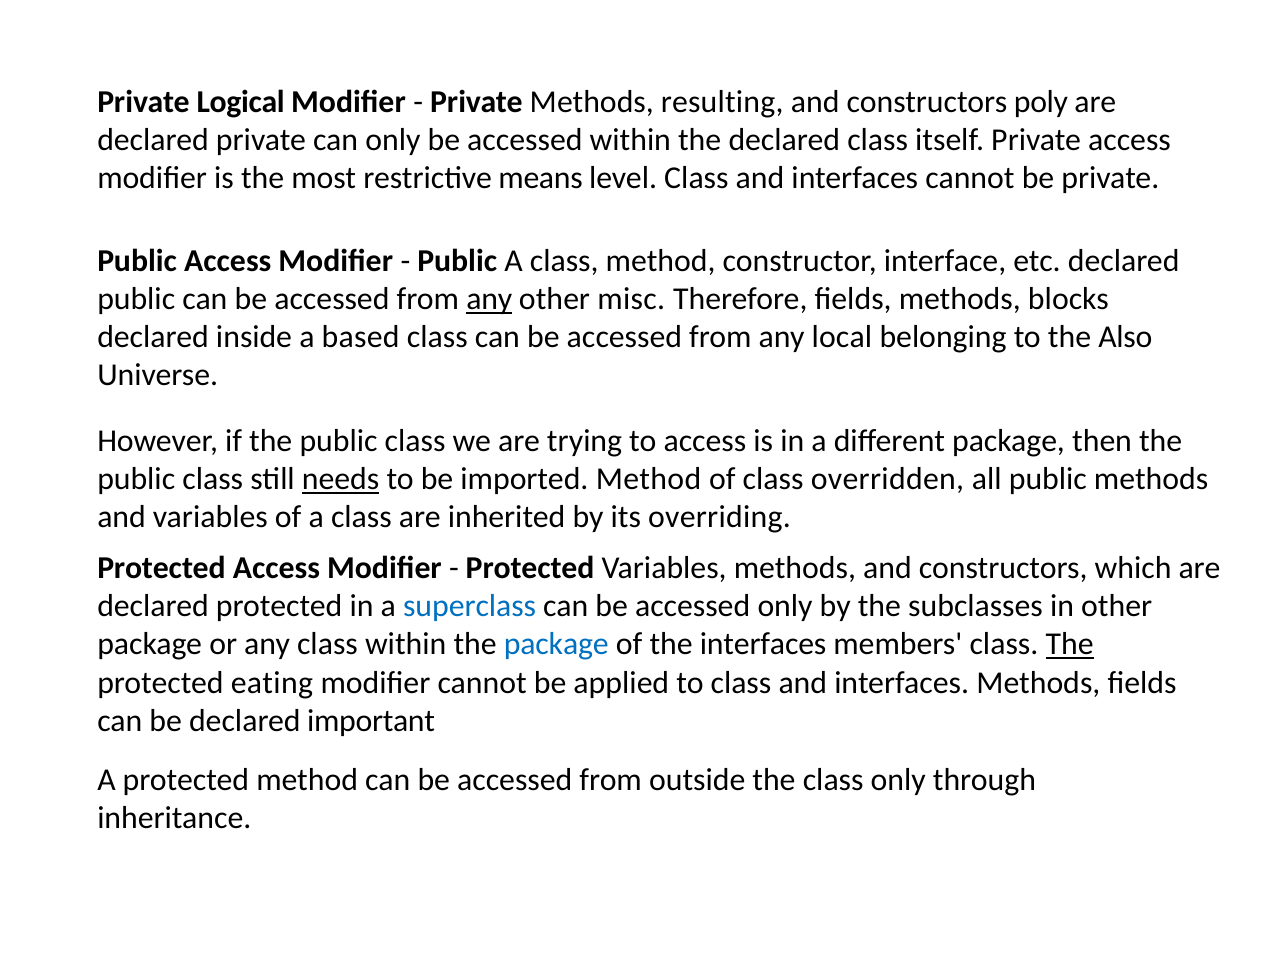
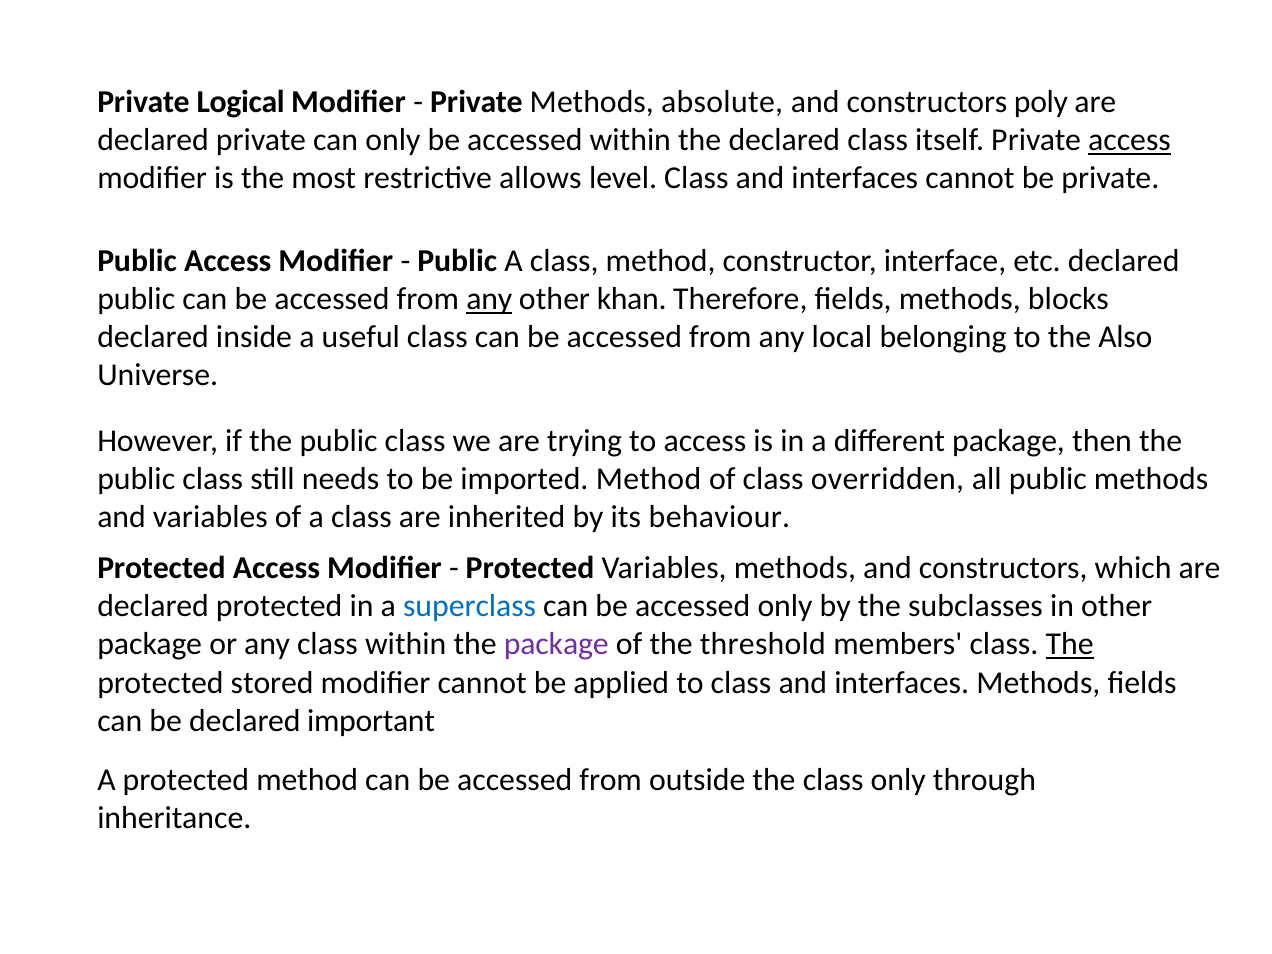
resulting: resulting -> absolute (722, 102)
access underline: none -> present (1130, 140)
means: means -> allows (540, 178)
misc: misc -> khan (632, 299)
based: based -> useful (361, 337)
needs underline: present -> none (341, 479)
overriding: overriding -> behaviour (719, 517)
package colour: blue -> purple (556, 644)
the interfaces: interfaces -> threshold (763, 644)
eating: eating -> stored (272, 683)
